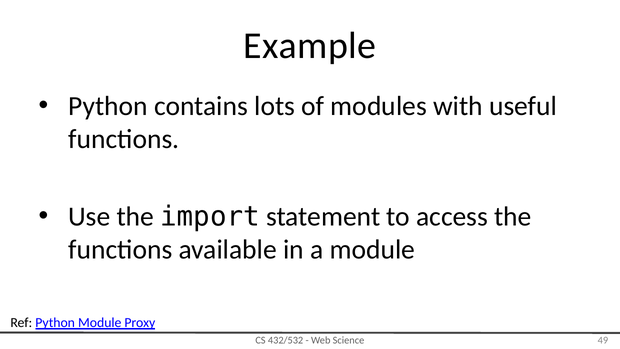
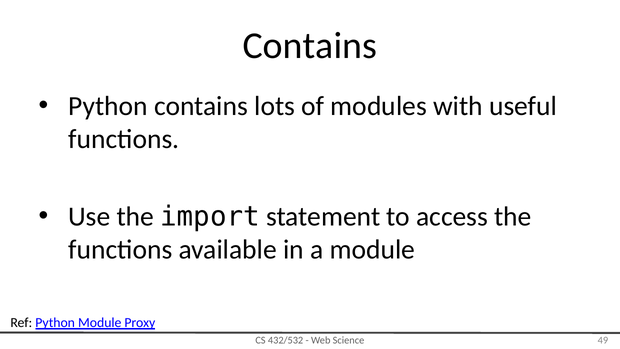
Example: Example -> Contains (310, 46)
